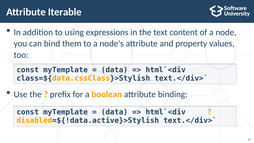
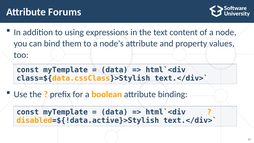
Iterable: Iterable -> Forums (65, 12)
